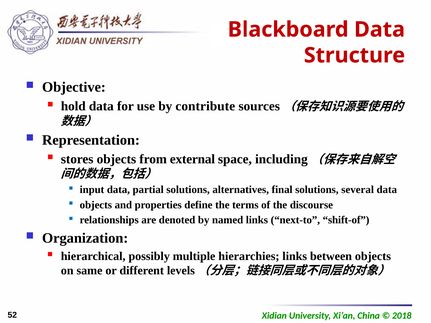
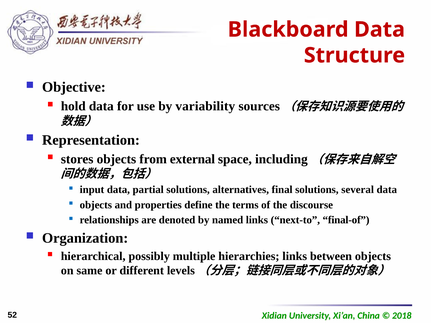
contribute: contribute -> variability (205, 106)
shift-of: shift-of -> final-of (346, 220)
